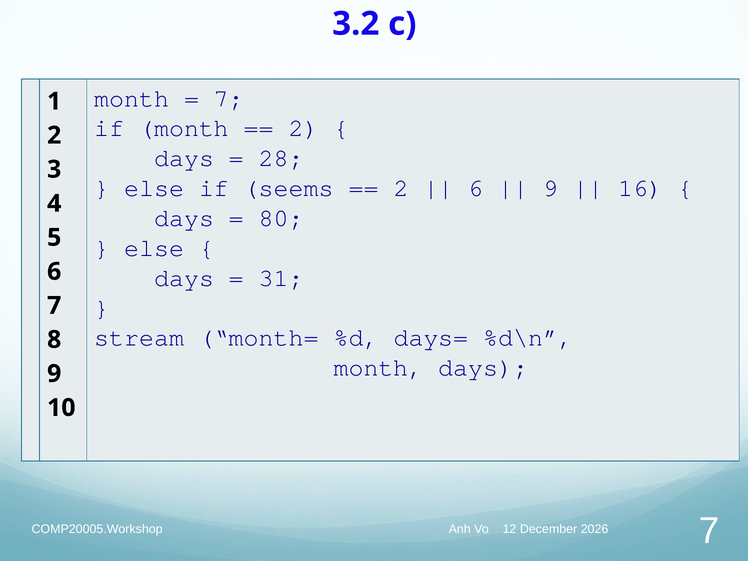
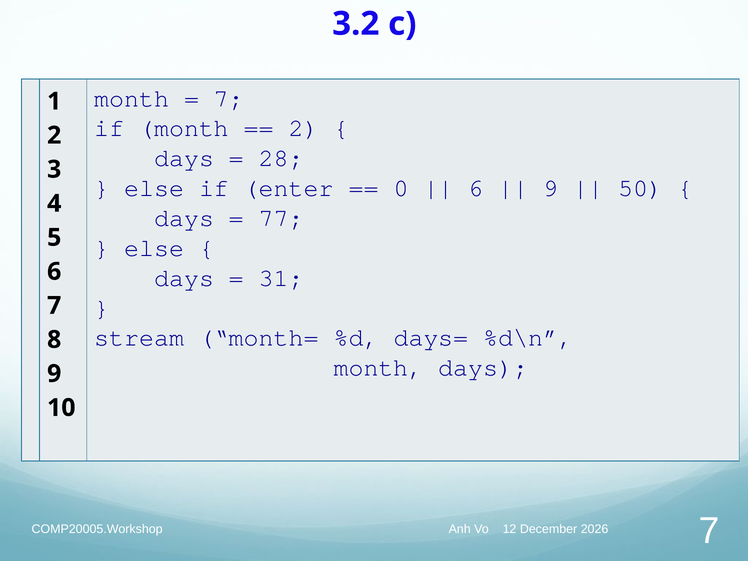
seems: seems -> enter (289, 188)
2: 2 -> 0 (401, 188)
16: 16 -> 50 (641, 188)
80: 80 -> 77 (281, 218)
